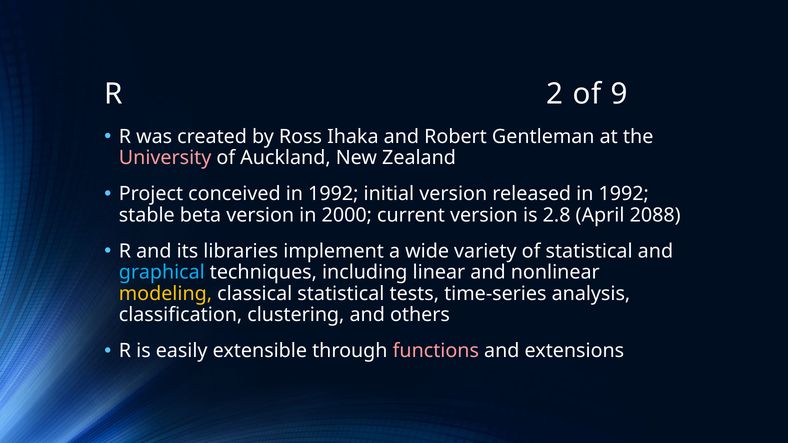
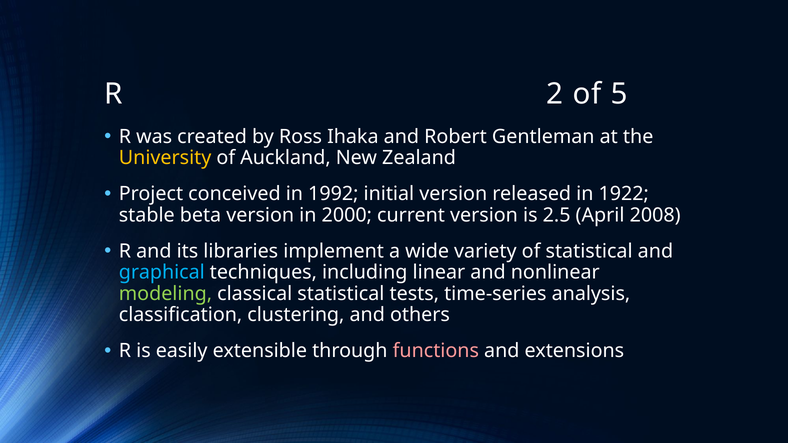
9: 9 -> 5 (619, 94)
University colour: pink -> yellow (165, 158)
released in 1992: 1992 -> 1922 (624, 194)
2.8: 2.8 -> 2.5 (557, 215)
2088: 2088 -> 2008 (655, 215)
modeling colour: yellow -> light green (165, 294)
